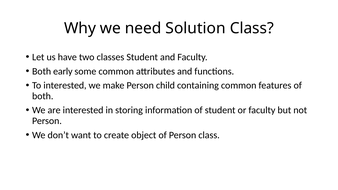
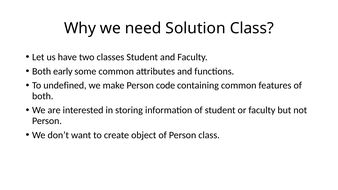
To interested: interested -> undefined (65, 85)
child: child -> code (166, 85)
